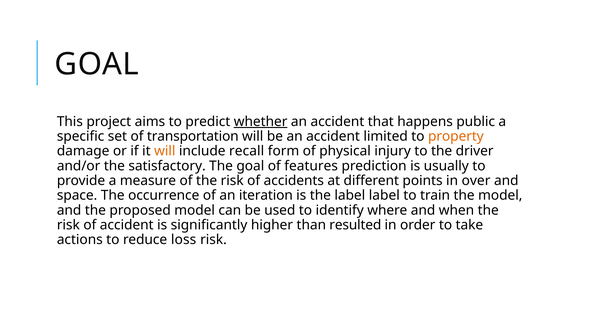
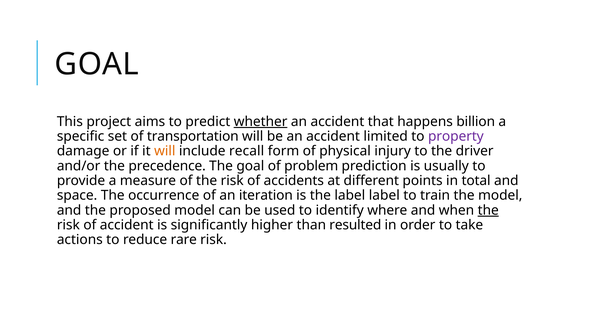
public: public -> billion (476, 121)
property colour: orange -> purple (456, 136)
satisfactory: satisfactory -> precedence (167, 166)
features: features -> problem (311, 166)
over: over -> total (476, 181)
the underline: none -> present (488, 210)
loss: loss -> rare (184, 240)
